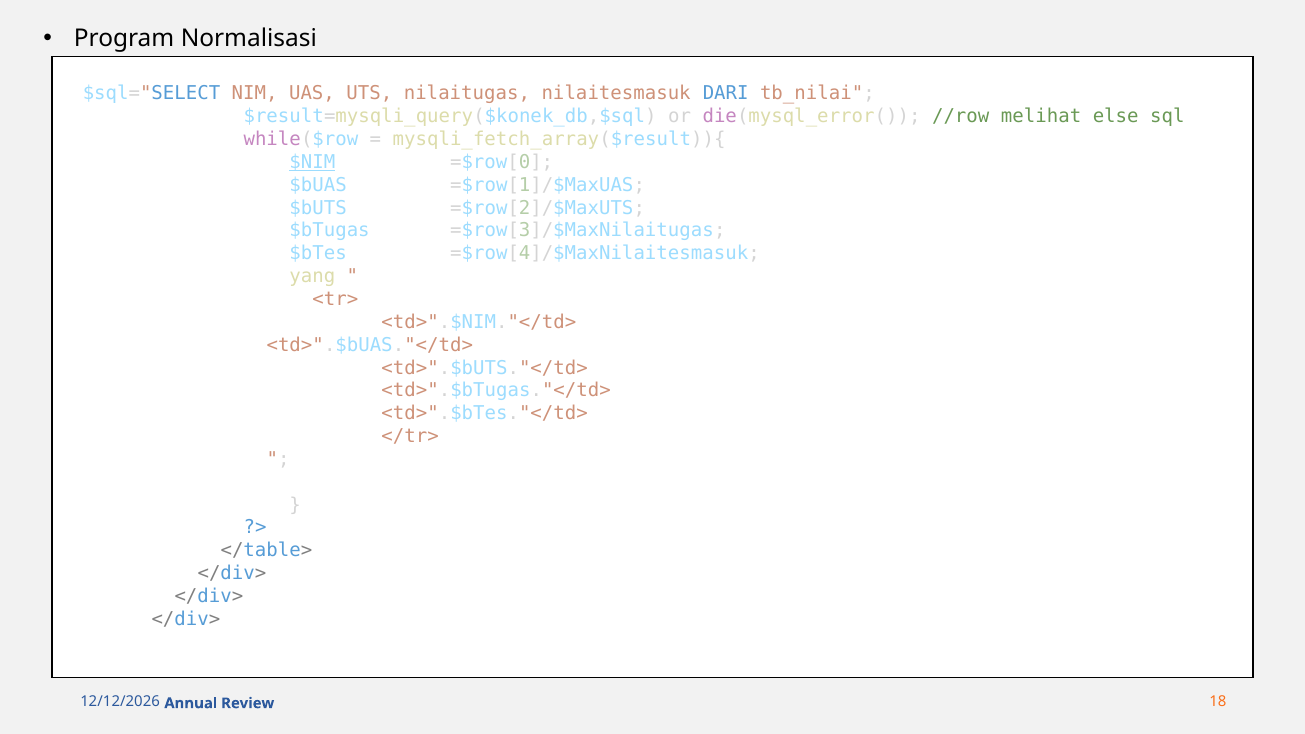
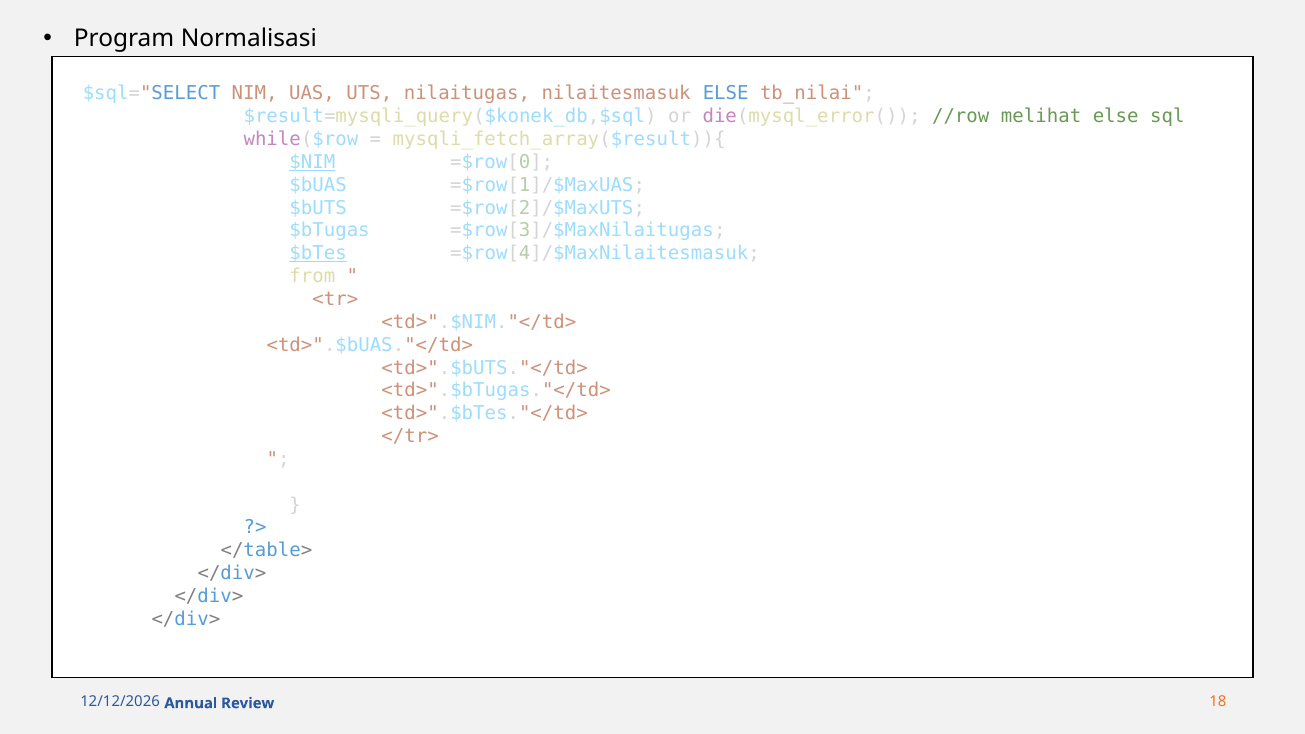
nilaitesmasuk DARI: DARI -> ELSE (726, 94)
$bTes underline: none -> present (318, 254)
yang: yang -> from (312, 276)
